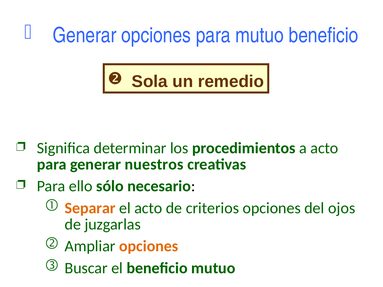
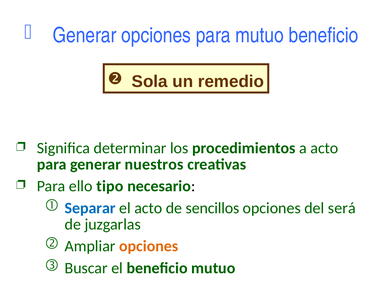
sólo: sólo -> tipo (110, 186)
Separar colour: orange -> blue (90, 208)
criterios: criterios -> sencillos (213, 208)
ojos: ojos -> será (342, 208)
